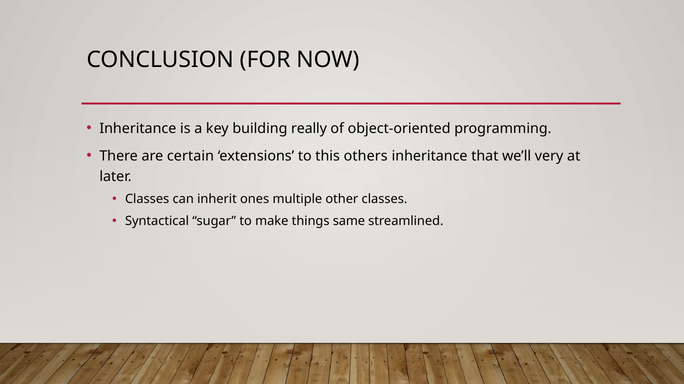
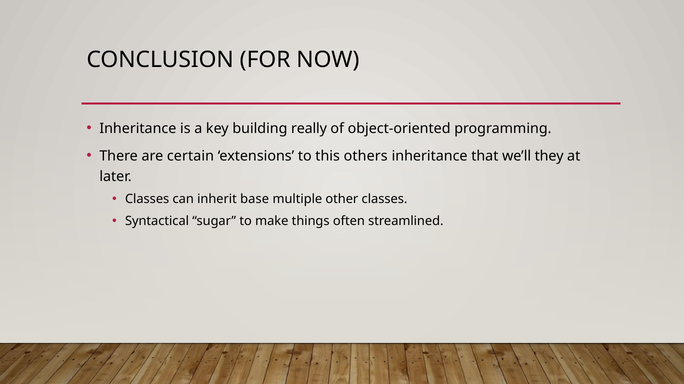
very: very -> they (549, 156)
ones: ones -> base (255, 200)
same: same -> often (349, 222)
